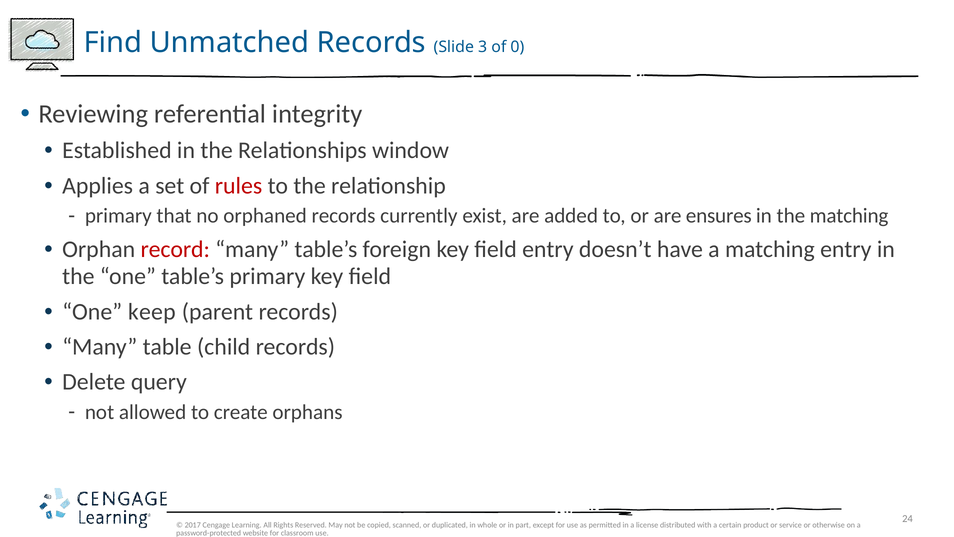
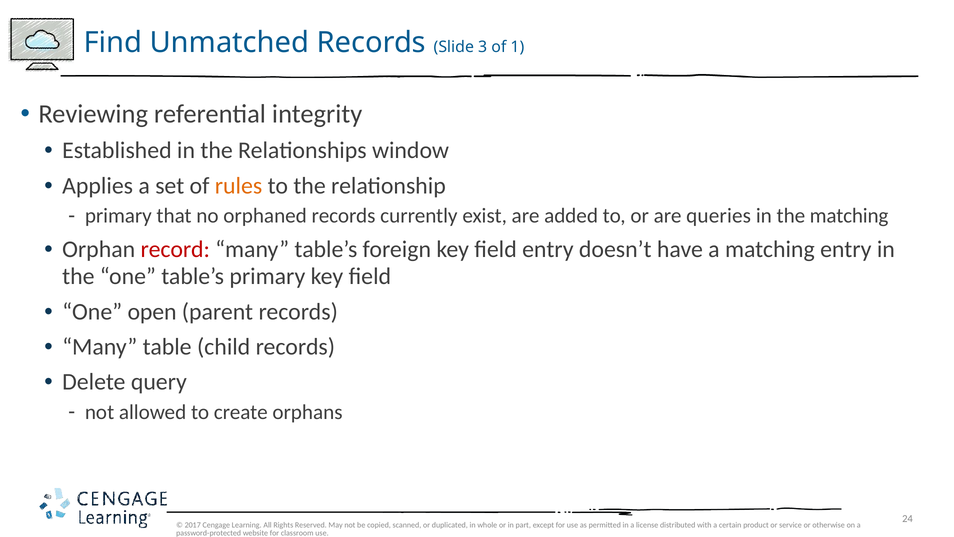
0: 0 -> 1 (517, 47)
rules colour: red -> orange (239, 186)
ensures: ensures -> queries (719, 216)
keep: keep -> open (152, 312)
